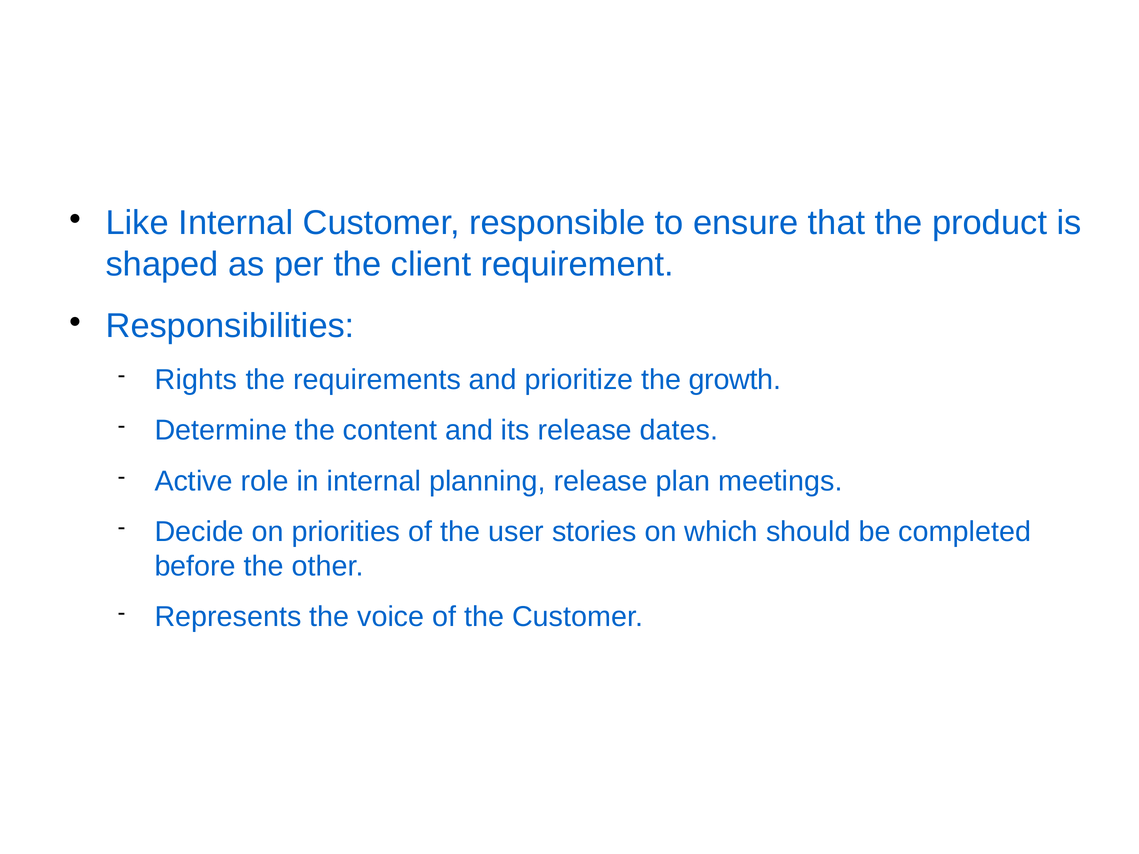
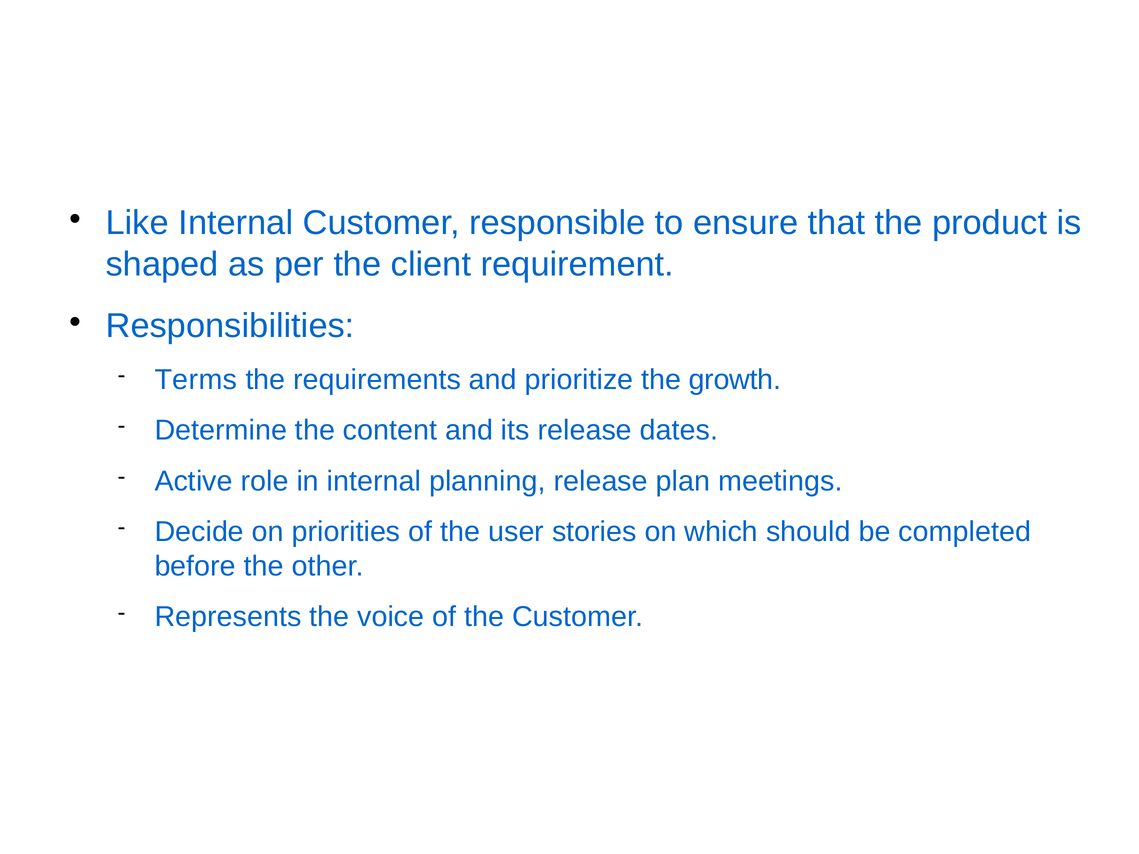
Rights: Rights -> Terms (196, 380)
